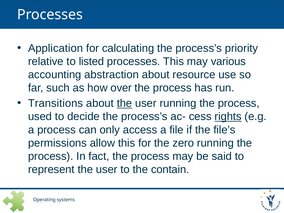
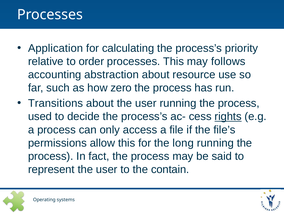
listed: listed -> order (91, 61)
various: various -> follows (228, 61)
over: over -> zero (121, 88)
the underline: present -> none (124, 103)
zero: zero -> long (183, 143)
